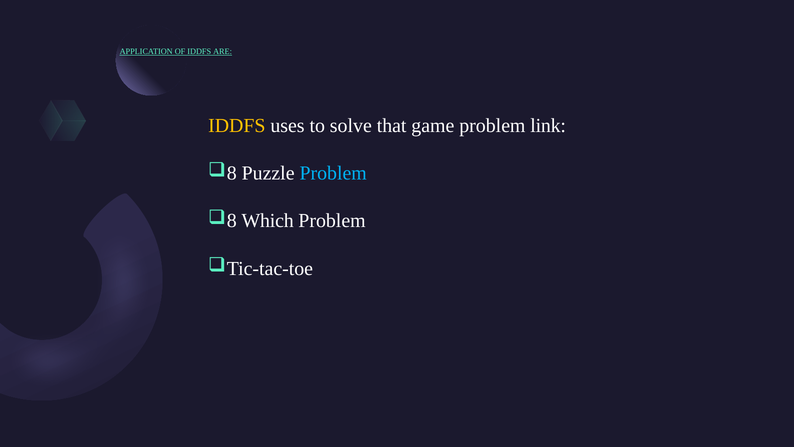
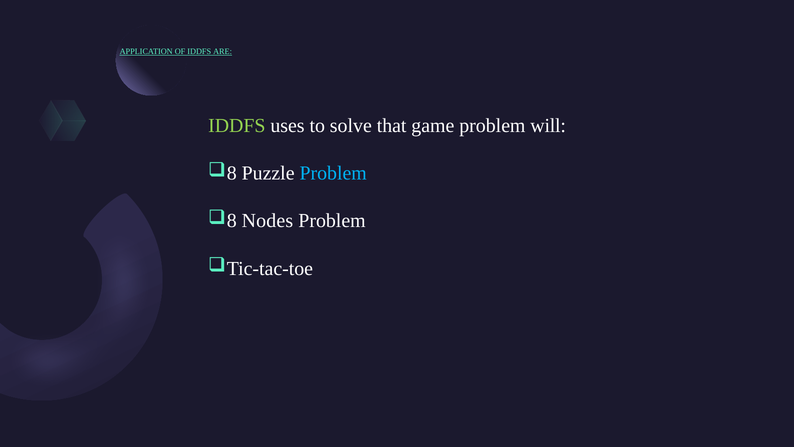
IDDFS colour: yellow -> light green (237, 125)
link: link -> will (548, 125)
Which: Which -> Nodes (267, 221)
